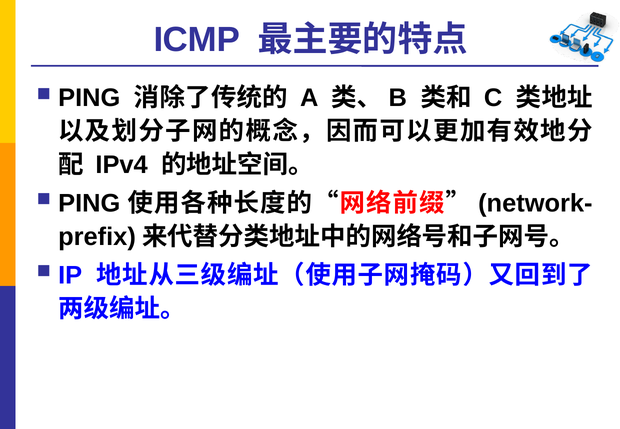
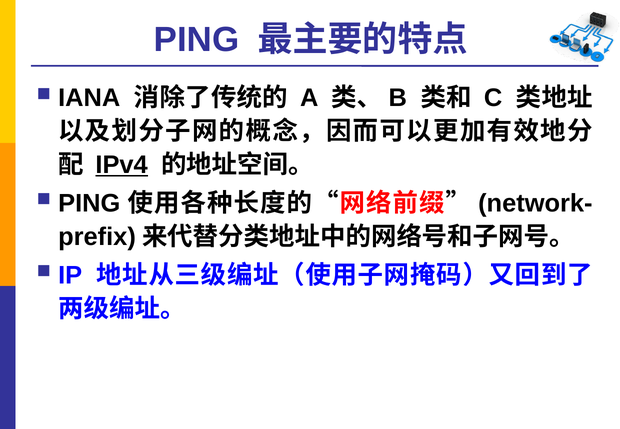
ICMP: ICMP -> PING (197, 40)
PING: PING -> IANA (89, 98)
IPv4 underline: none -> present (122, 165)
